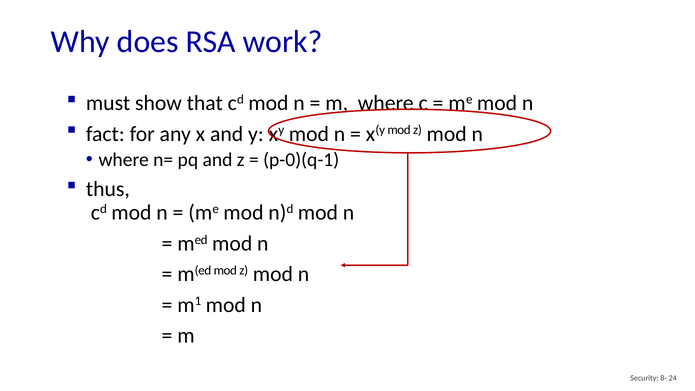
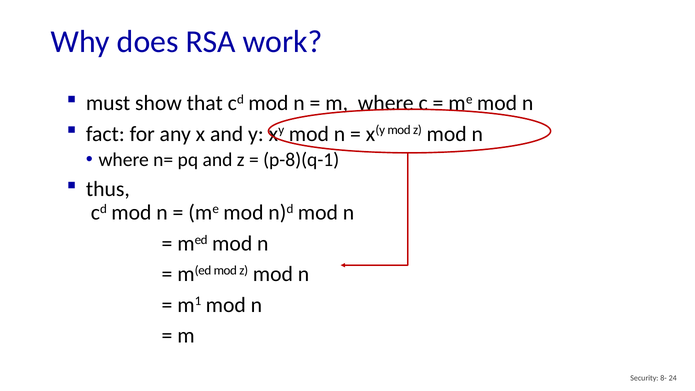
p-0)(q-1: p-0)(q-1 -> p-8)(q-1 (301, 160)
